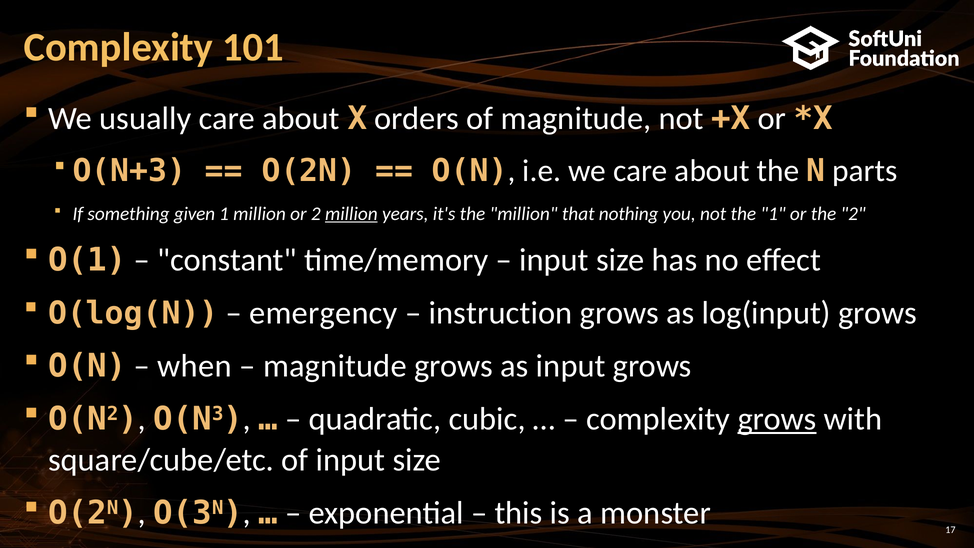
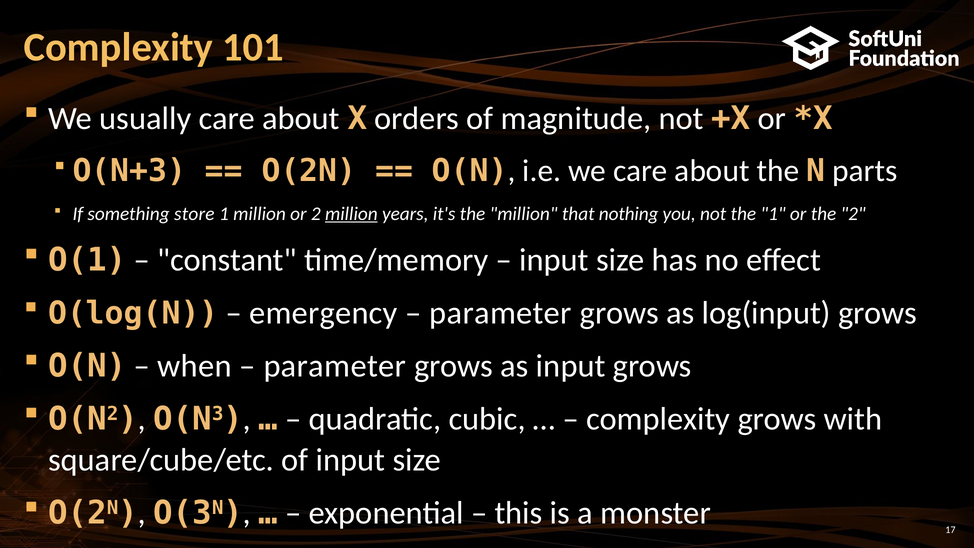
given: given -> store (194, 214)
instruction: instruction -> parameter (500, 313)
magnitude: magnitude -> parameter (335, 366)
grows underline: present -> none (777, 419)
